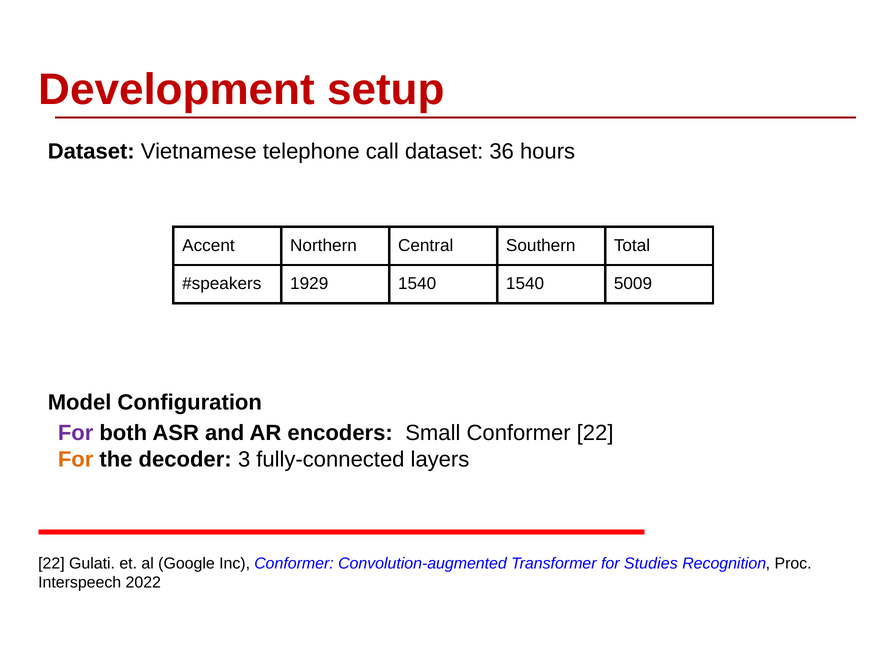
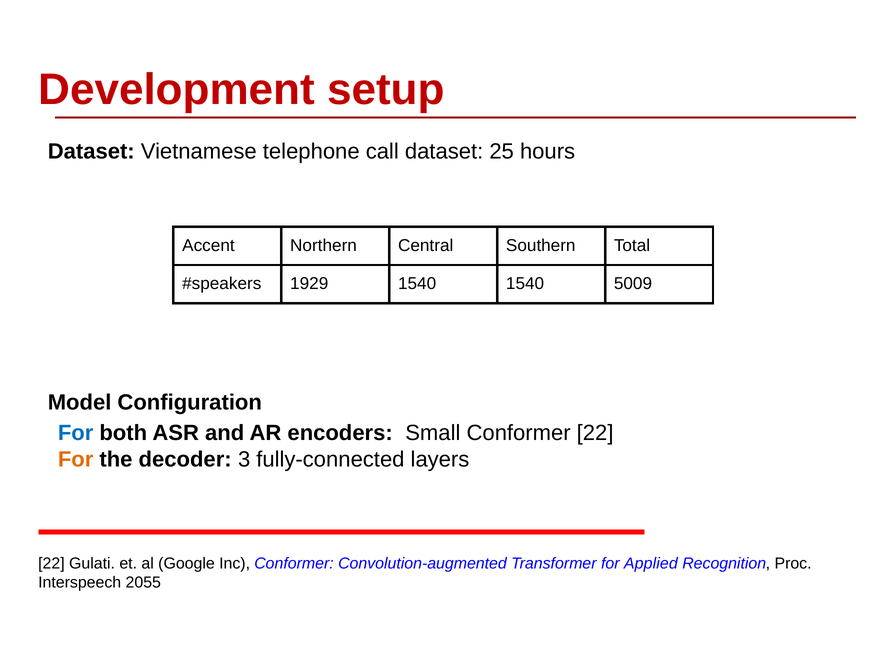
36: 36 -> 25 (502, 151)
For colour: purple -> blue (76, 433)
Studies: Studies -> Applied (651, 564)
2022: 2022 -> 2055 (143, 583)
